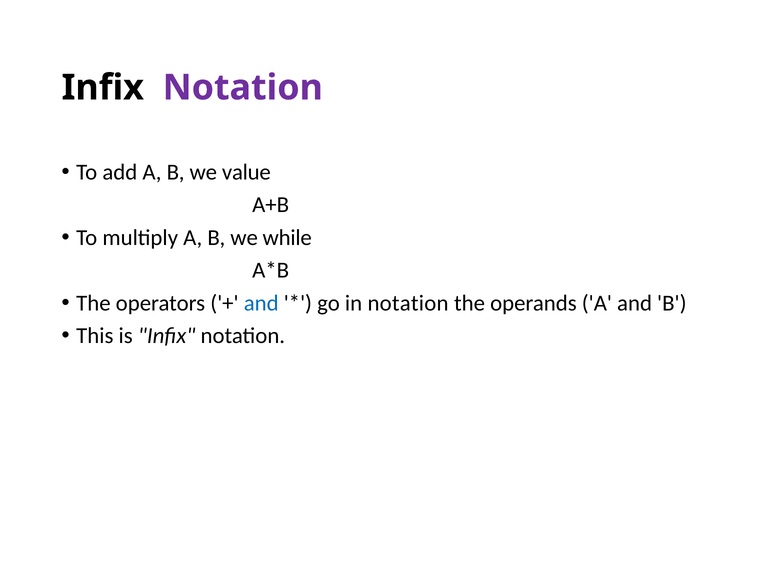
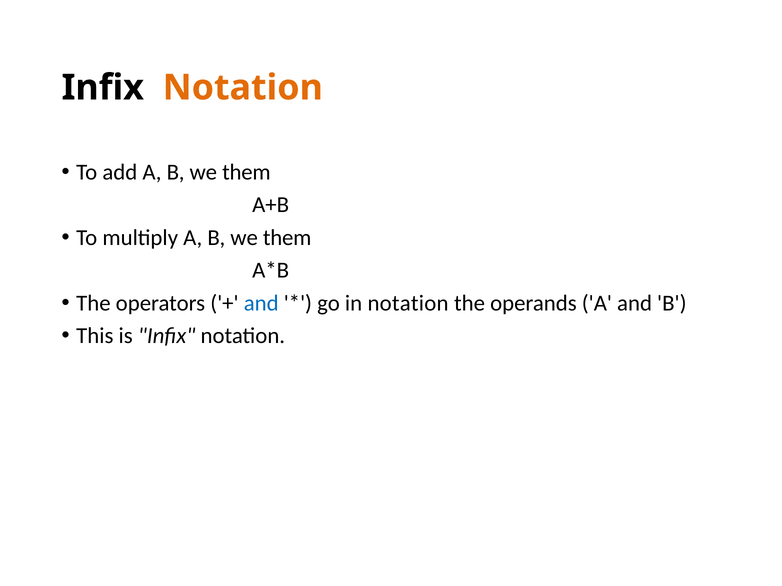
Notation colour: purple -> orange (243, 88)
value: value -> them (246, 172)
while: while -> them (287, 238)
